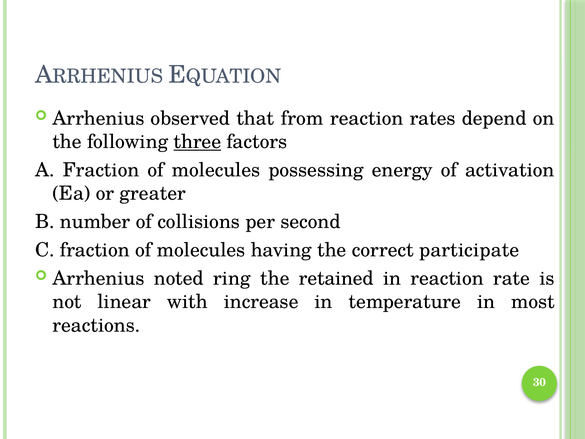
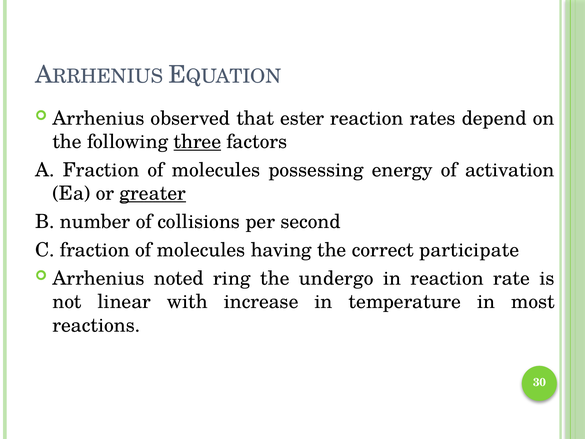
from: from -> ester (302, 118)
greater underline: none -> present (153, 193)
retained: retained -> undergo (336, 278)
